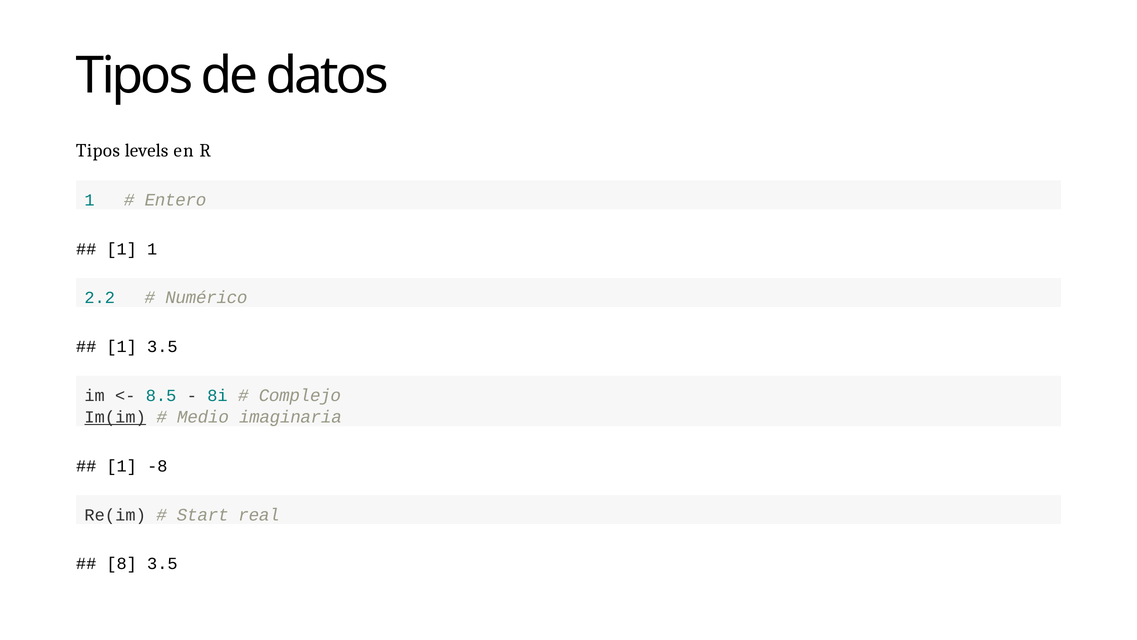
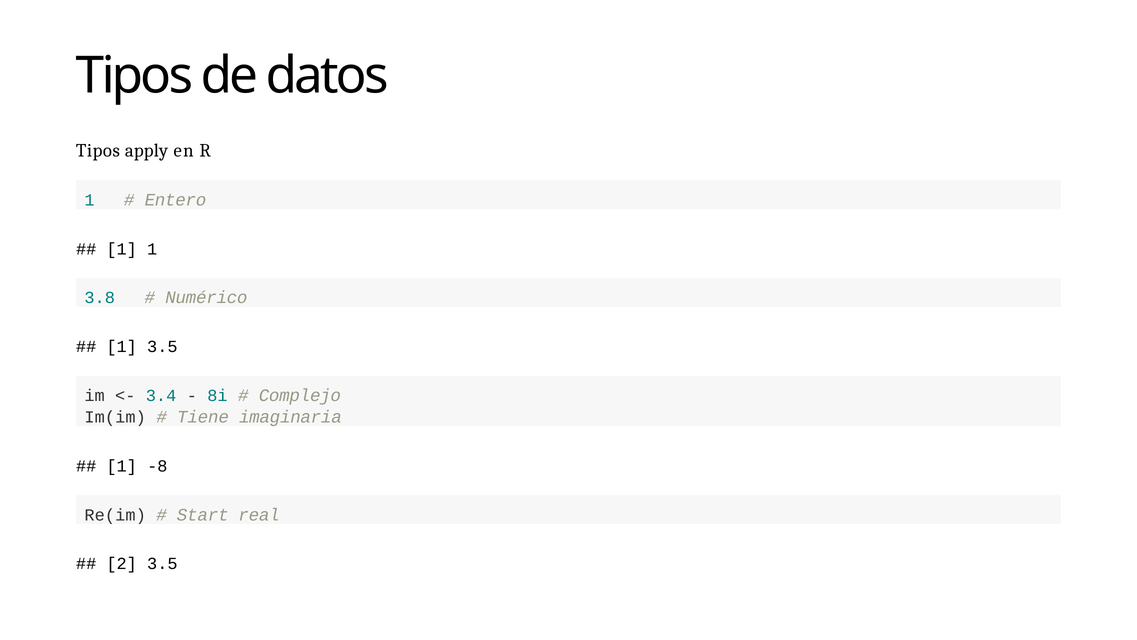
levels: levels -> apply (146, 151)
2.2: 2.2 -> 3.8 (100, 298)
8.5: 8.5 -> 3.4 (161, 395)
Im(im underline: present -> none (115, 417)
Medio: Medio -> Tiene (203, 417)
8: 8 -> 2 (122, 563)
